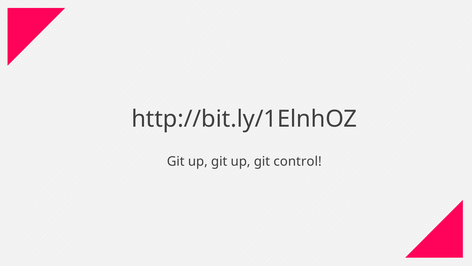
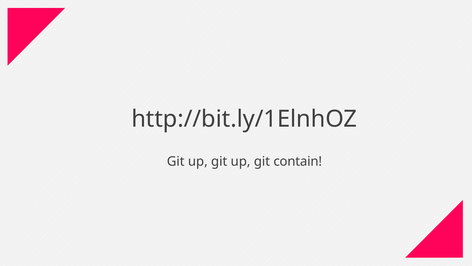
control: control -> contain (298, 161)
